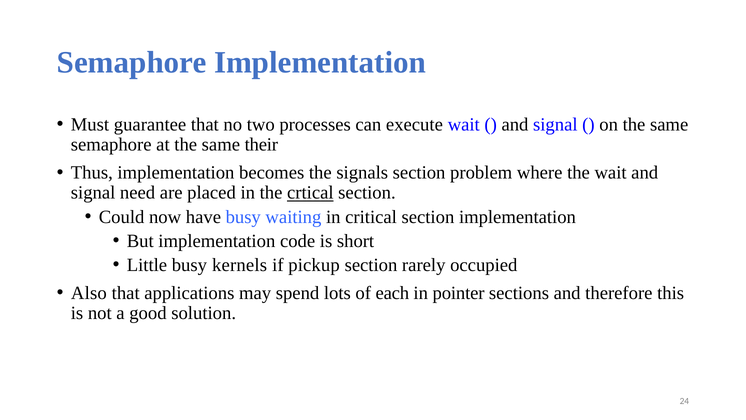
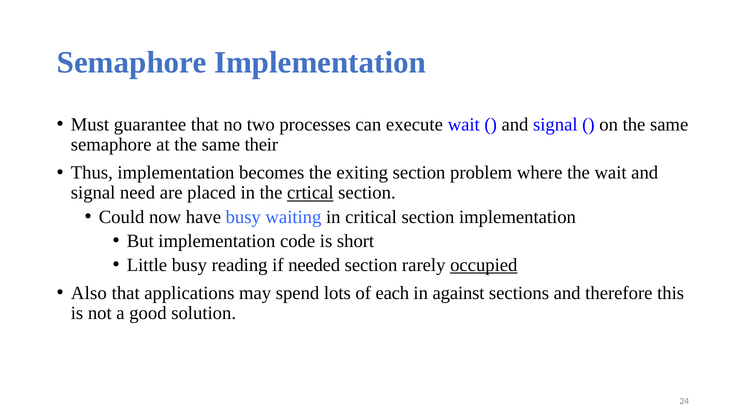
signals: signals -> exiting (362, 173)
kernels: kernels -> reading (240, 265)
pickup: pickup -> needed (314, 265)
occupied underline: none -> present (484, 265)
pointer: pointer -> against (459, 293)
